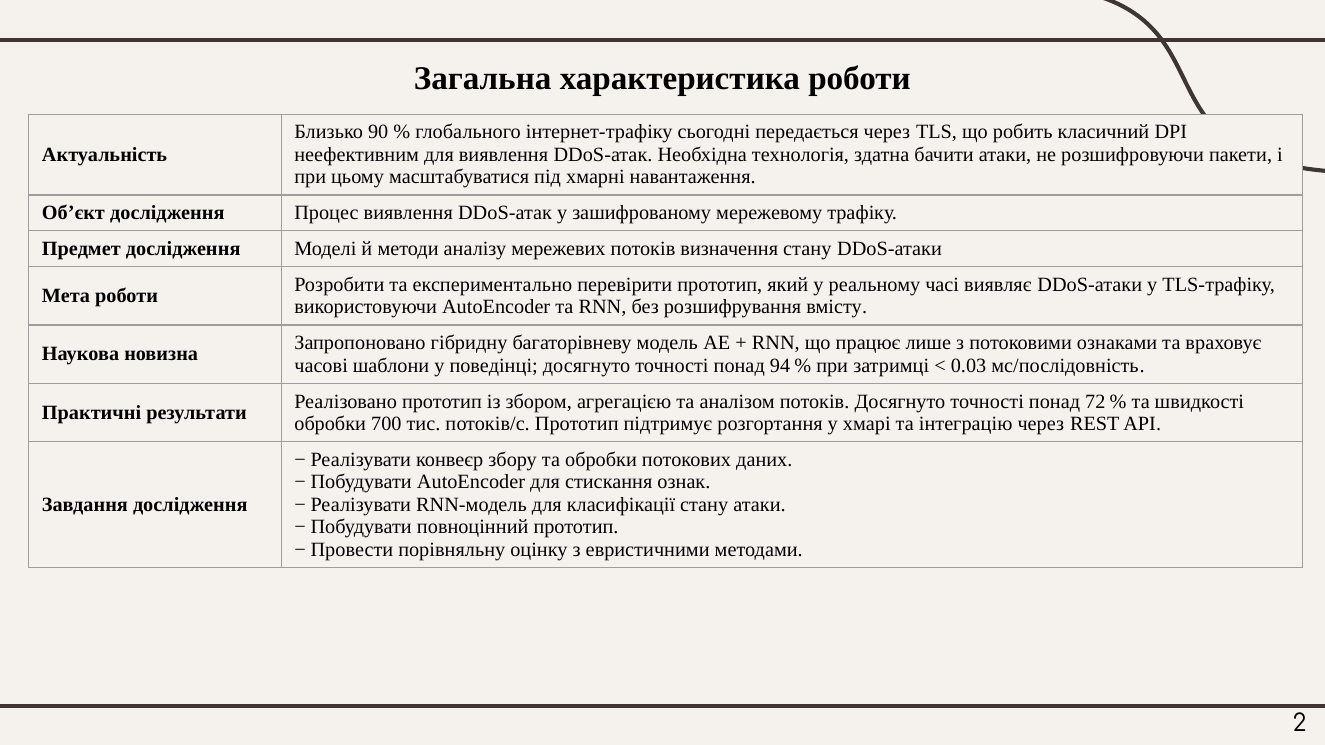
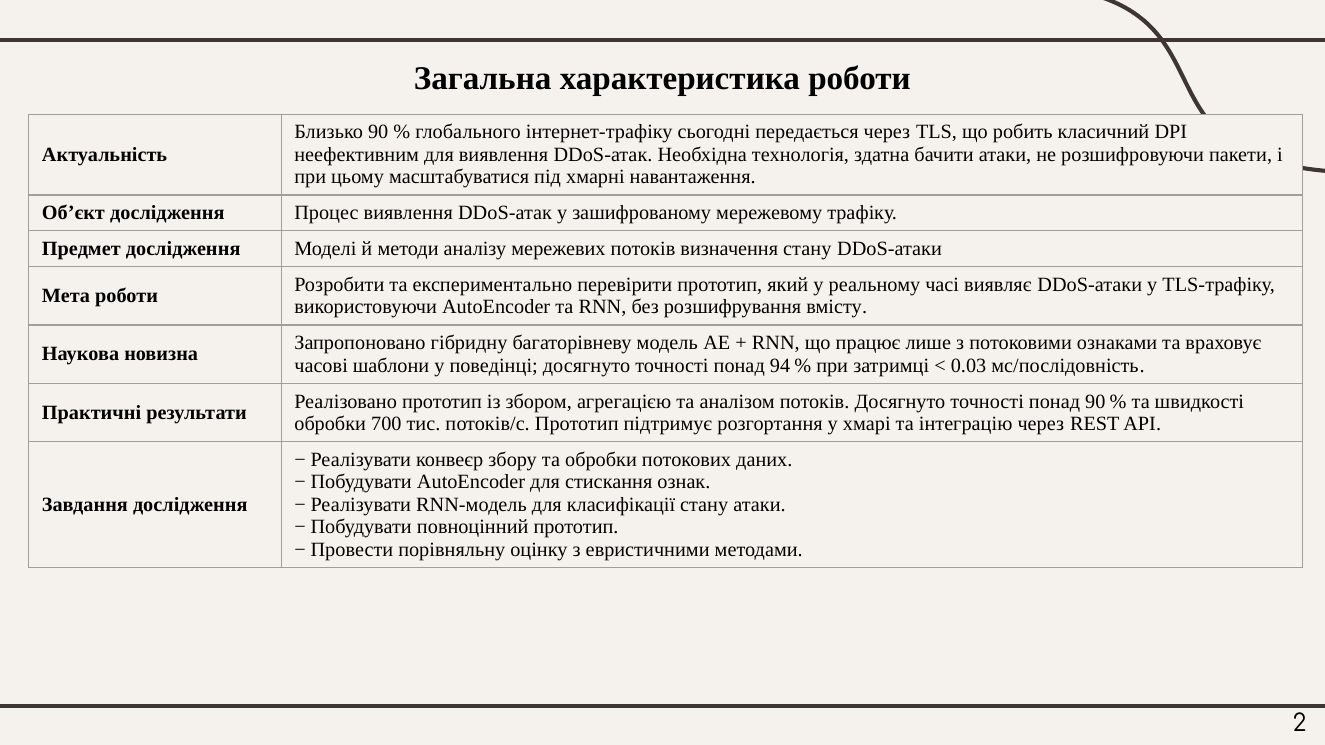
понад 72: 72 -> 90 (1095, 402)
